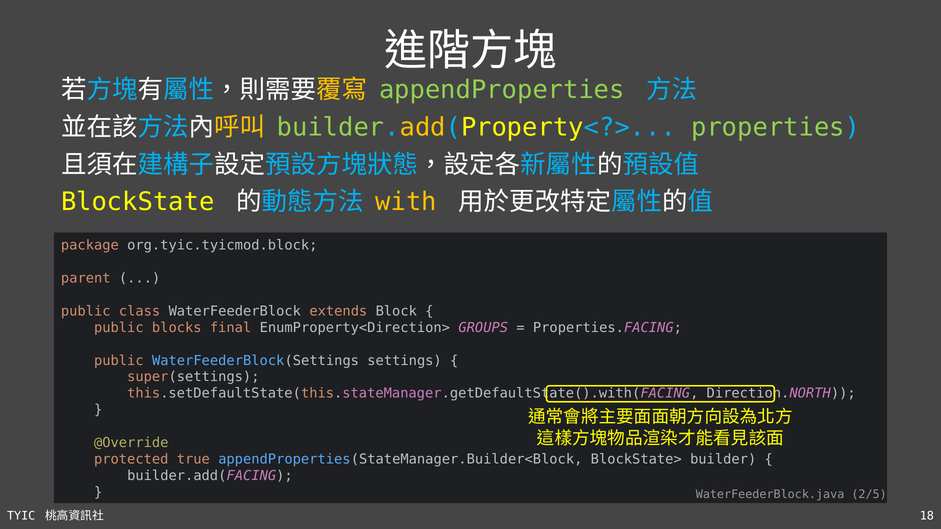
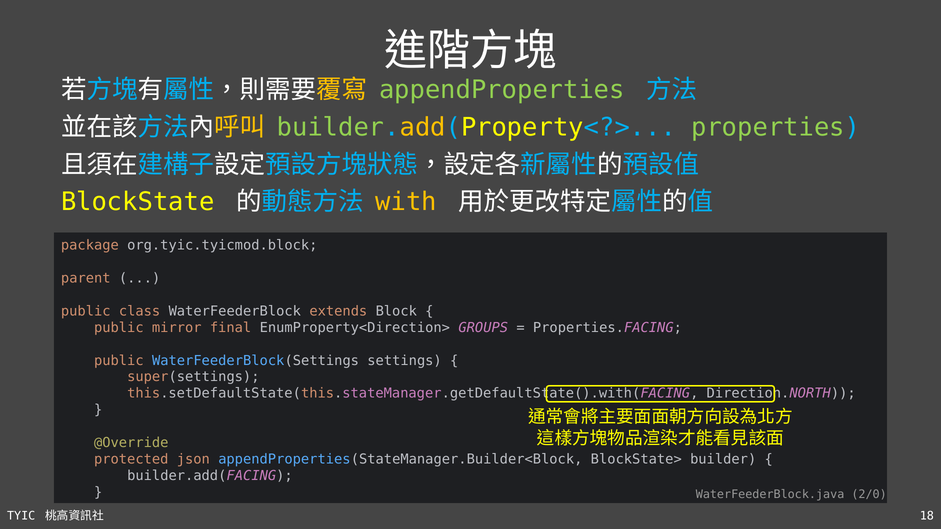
blocks: blocks -> mirror (177, 328)
true: true -> json (193, 460)
2/5: 2/5 -> 2/0 (869, 495)
